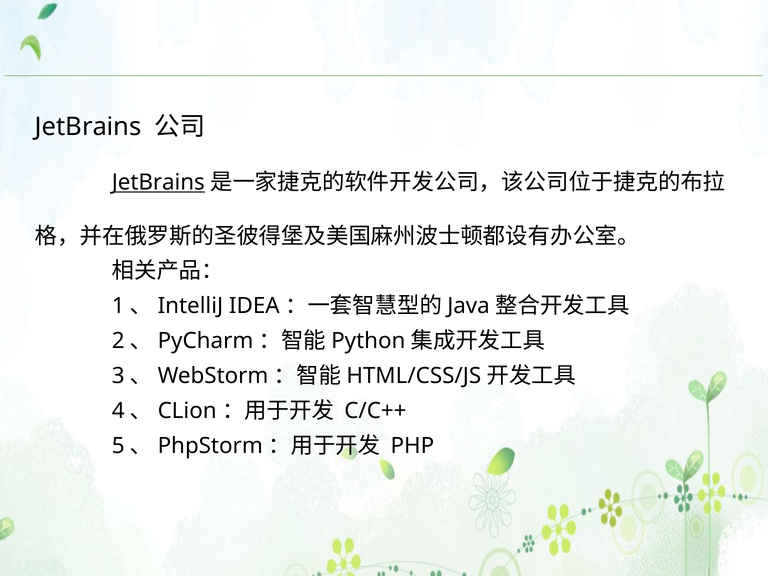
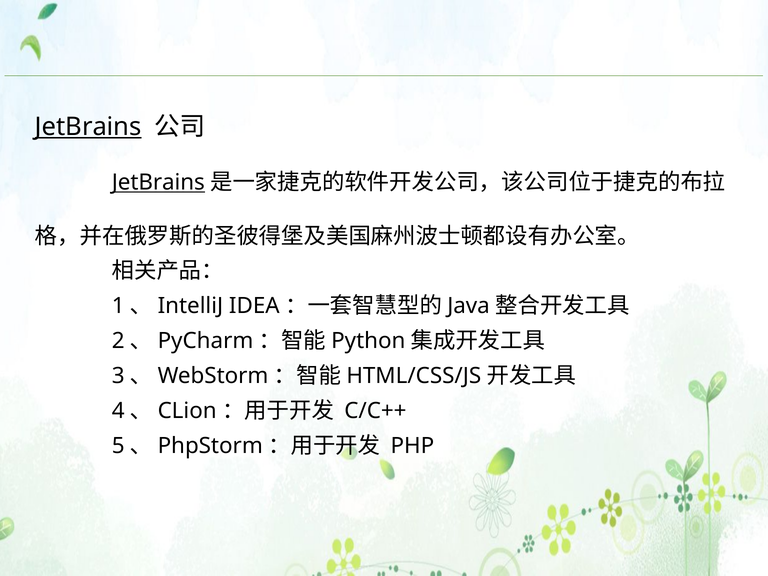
JetBrains underline: none -> present (88, 127)
